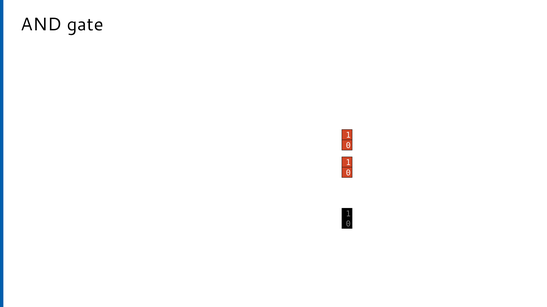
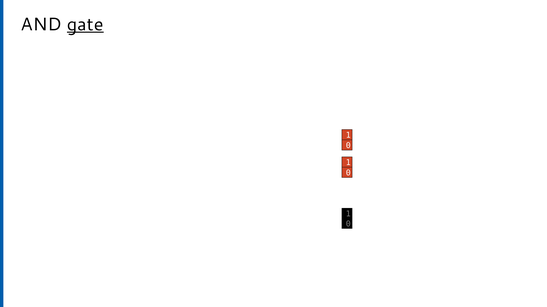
gate underline: none -> present (85, 24)
